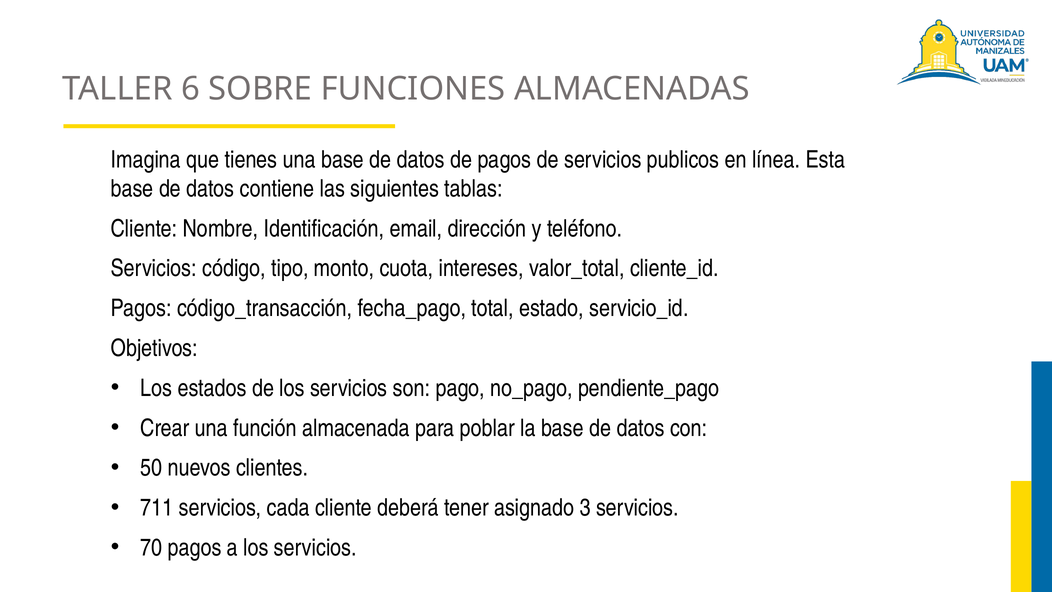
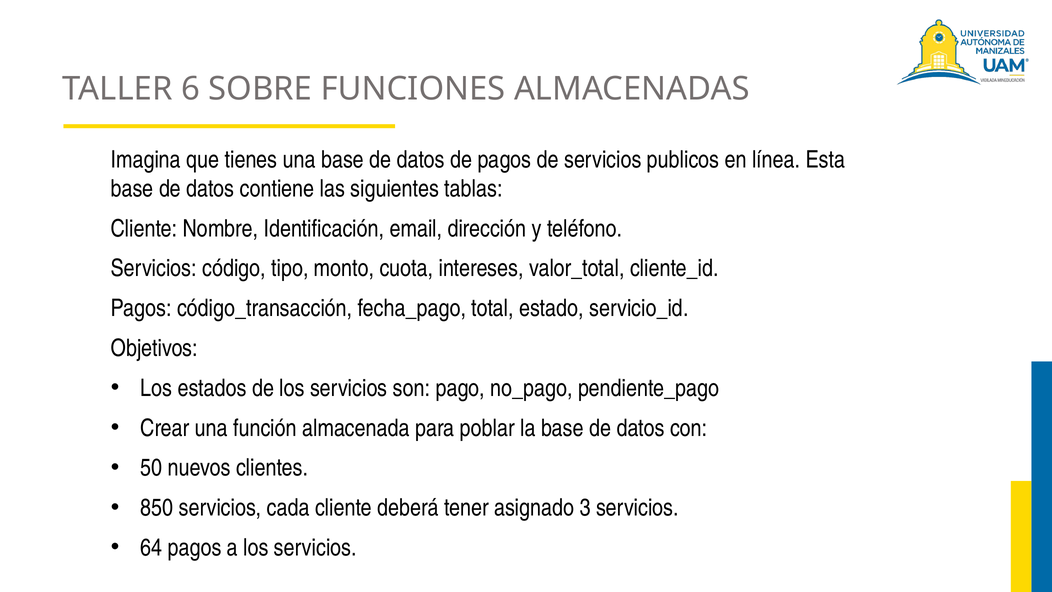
711: 711 -> 850 (157, 508)
70: 70 -> 64 (151, 548)
